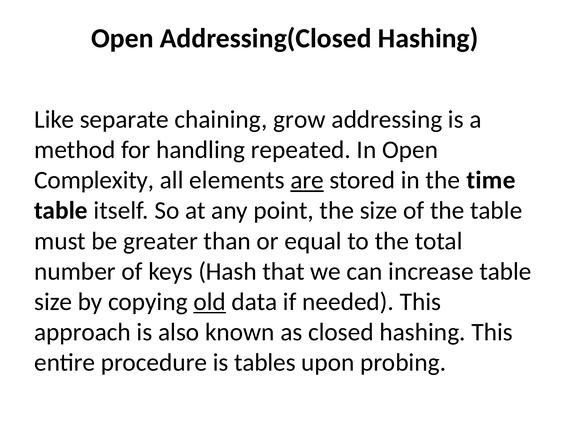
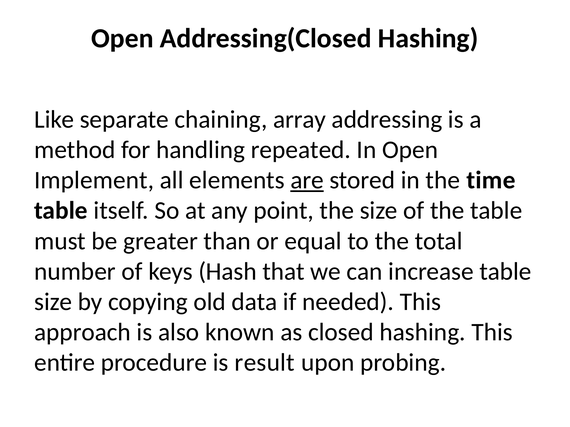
grow: grow -> array (300, 120)
Complexity: Complexity -> Implement (94, 180)
old underline: present -> none (210, 302)
tables: tables -> result (265, 363)
